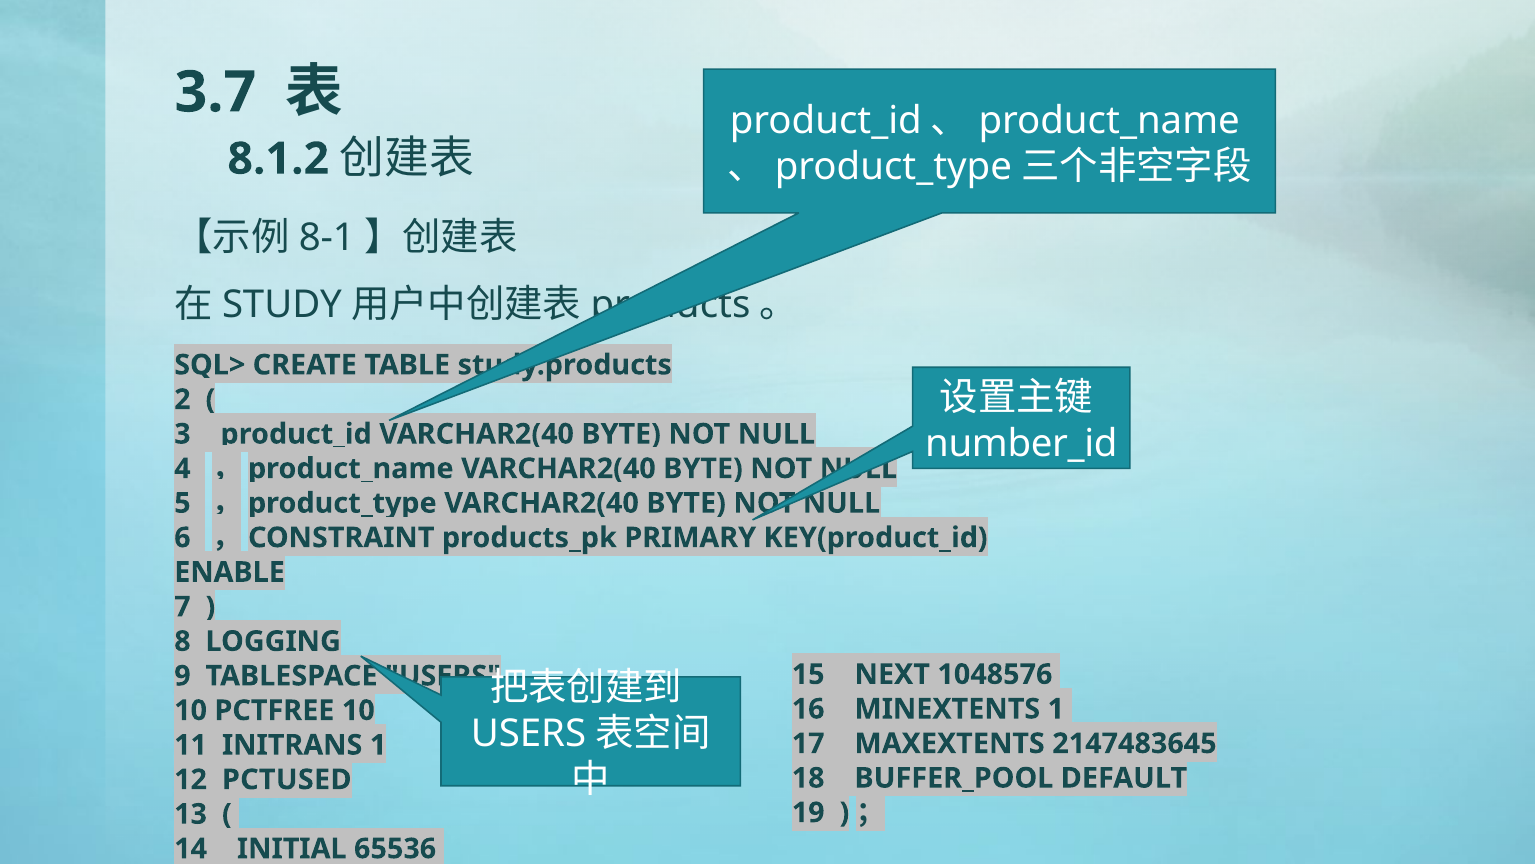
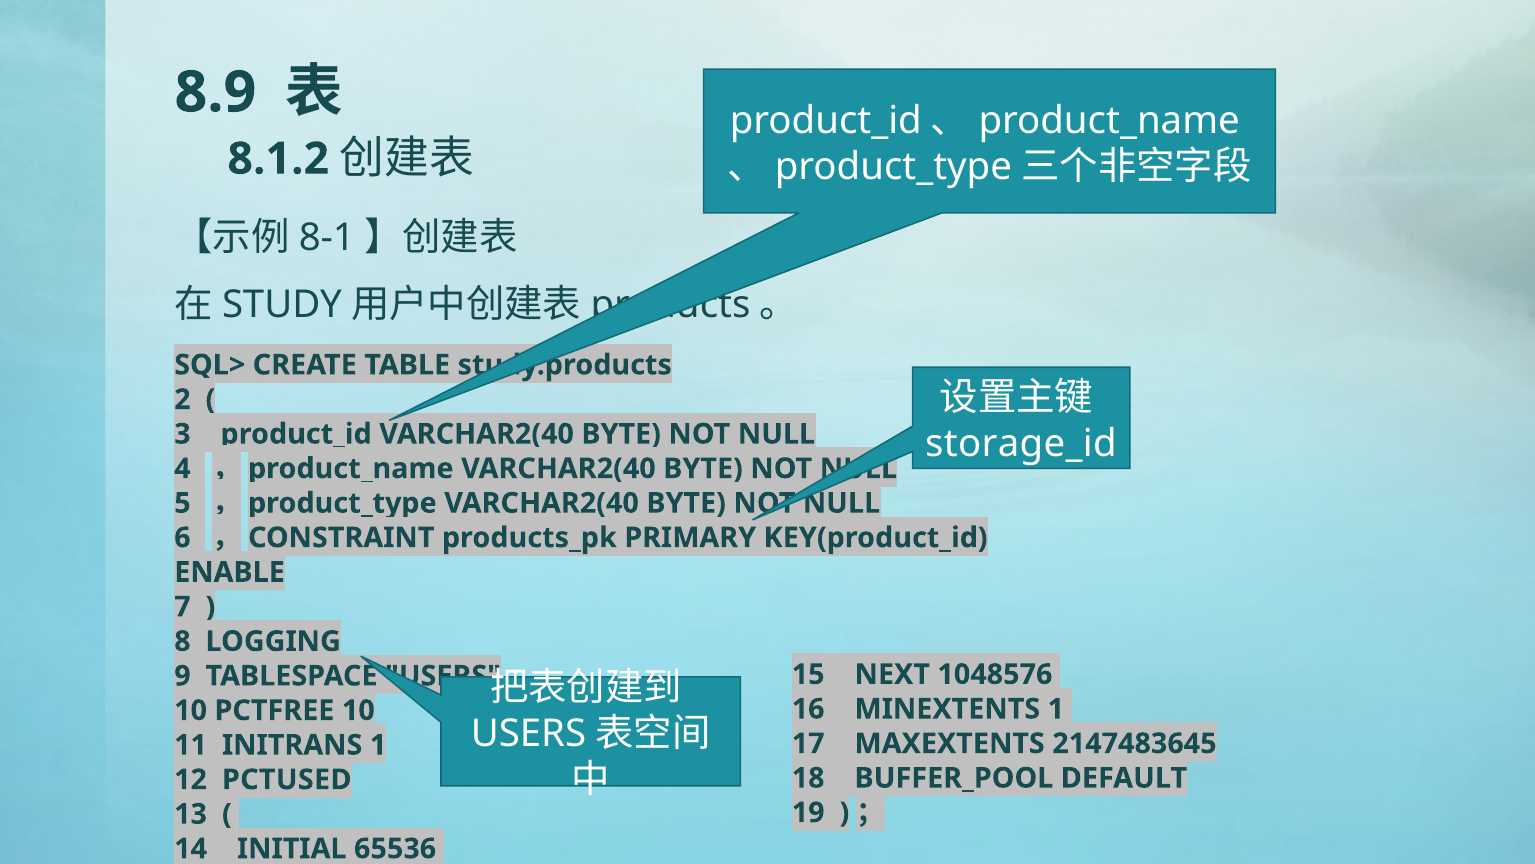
3.7: 3.7 -> 8.9 (215, 92)
number_id: number_id -> storage_id (1021, 443)
